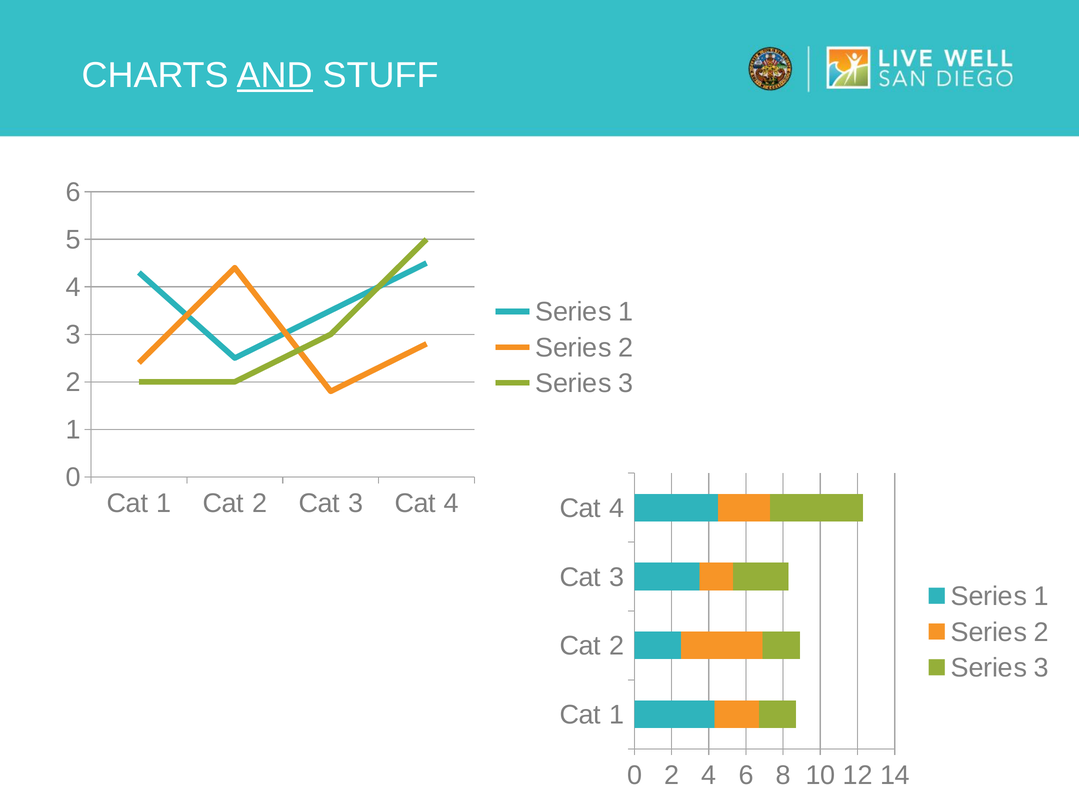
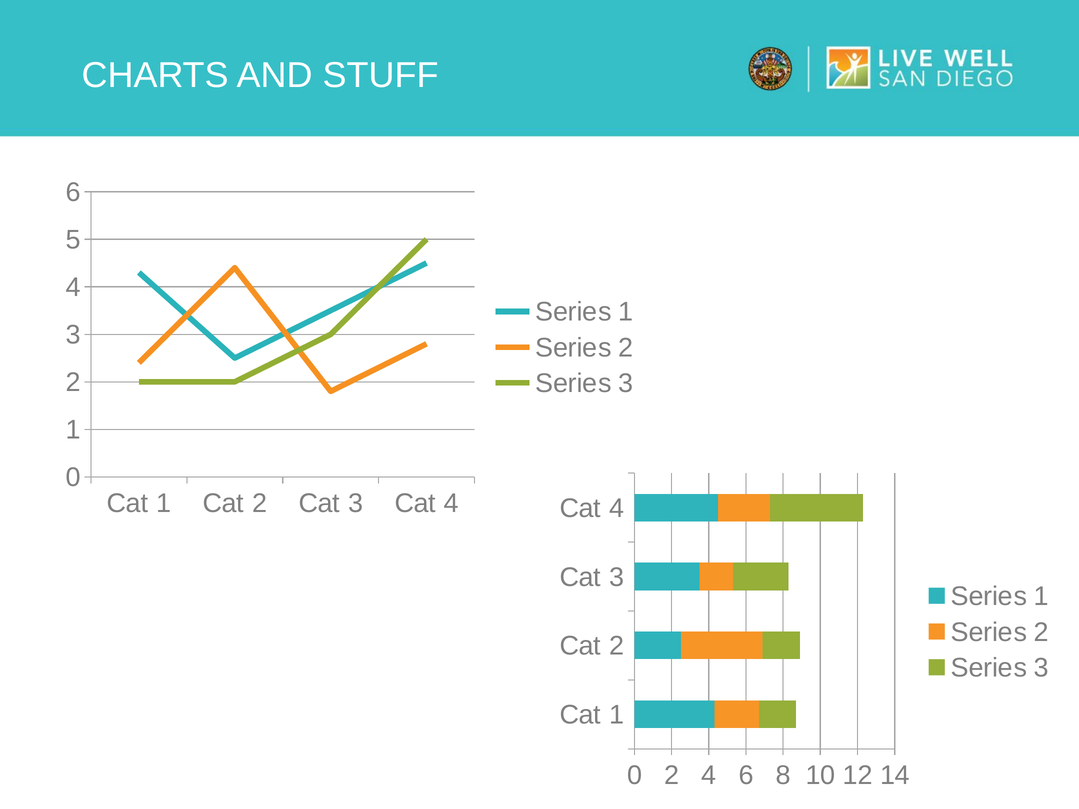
AND underline: present -> none (275, 75)
